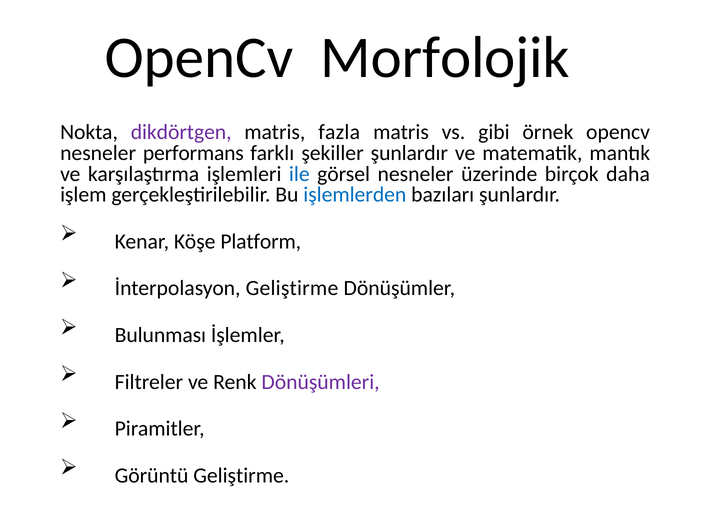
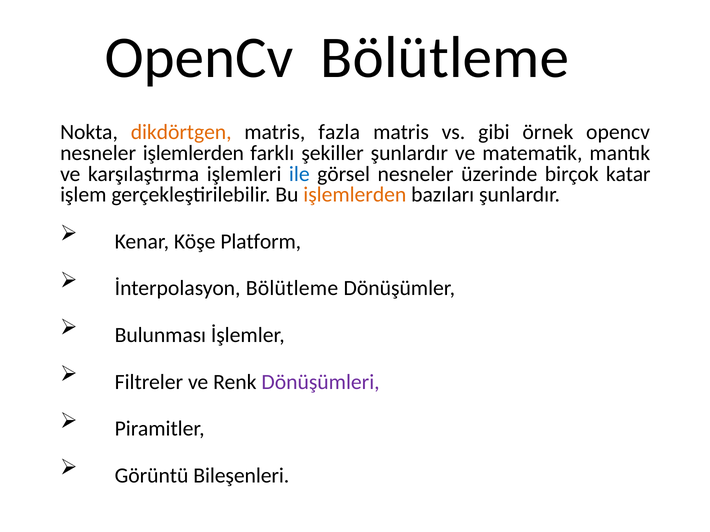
OpenCv Morfolojik: Morfolojik -> Bölütleme (445, 58)
dikdörtgen colour: purple -> orange (181, 132)
nesneler performans: performans -> işlemlerden (193, 153)
daha: daha -> katar (628, 174)
işlemlerden colour: blue -> orange (355, 195)
İnterpolasyon Geliştirme: Geliştirme -> Bölütleme (292, 289)
Görüntü Geliştirme: Geliştirme -> Bileşenleri (241, 476)
